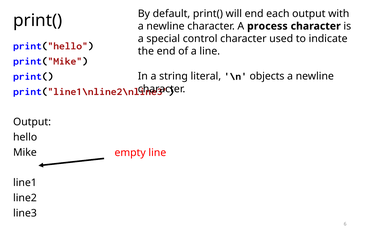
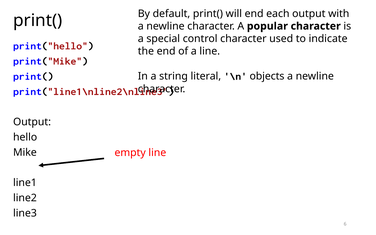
process: process -> popular (267, 26)
